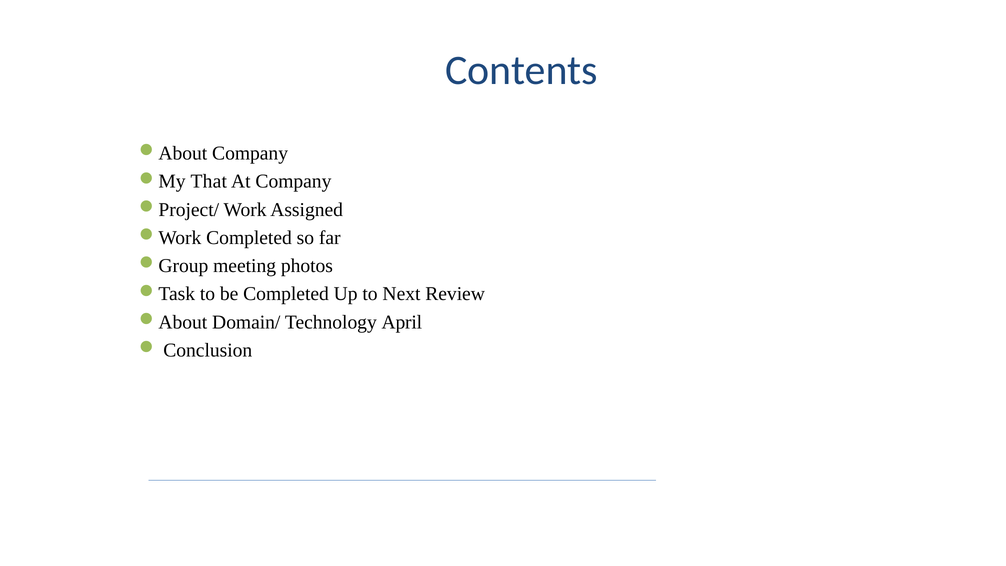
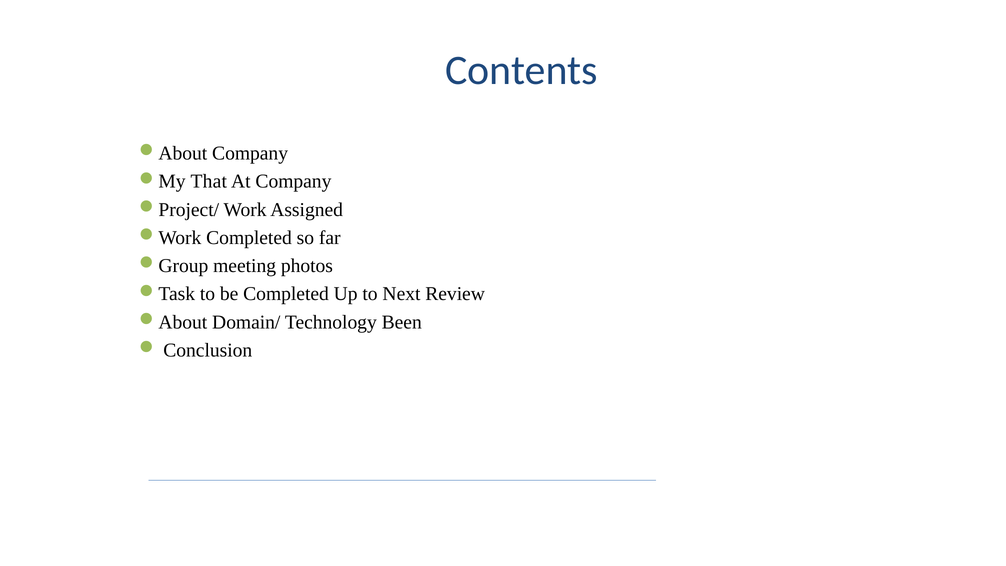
April: April -> Been (402, 322)
